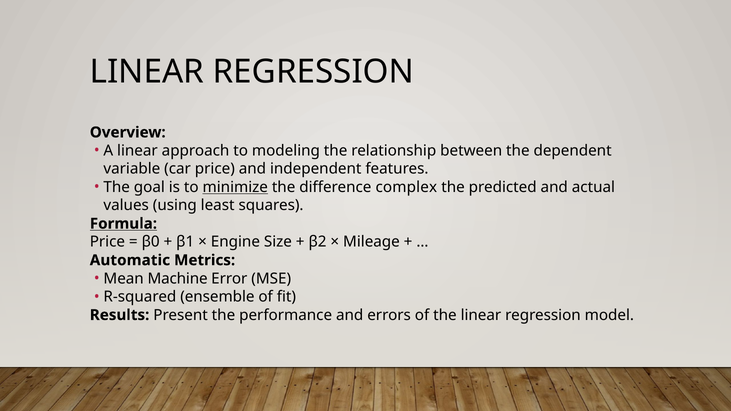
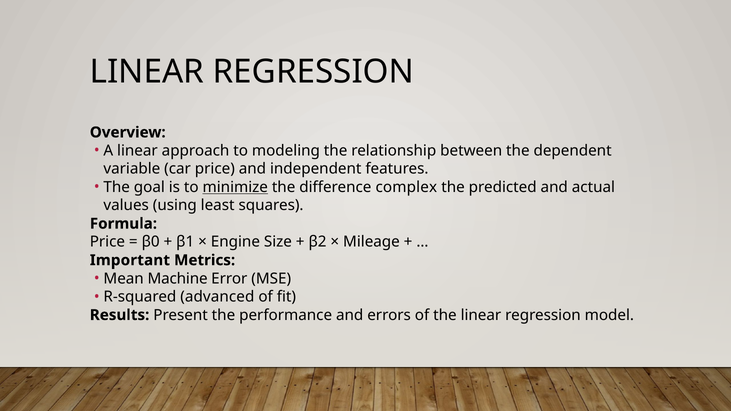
Formula underline: present -> none (123, 224)
Automatic: Automatic -> Important (130, 260)
ensemble: ensemble -> advanced (217, 297)
